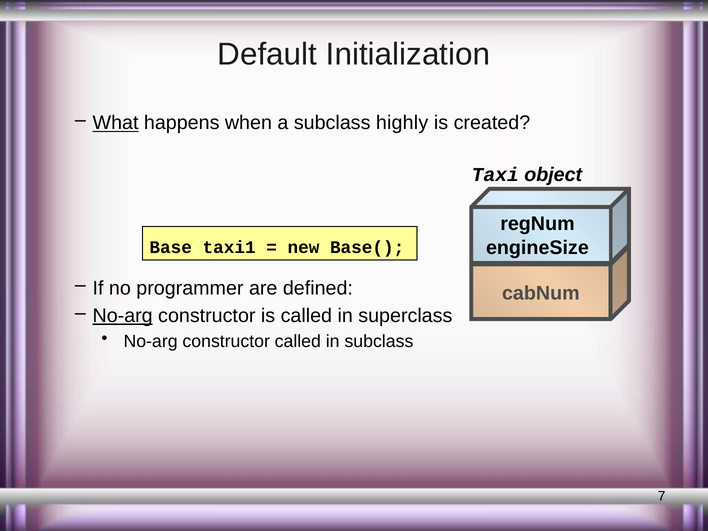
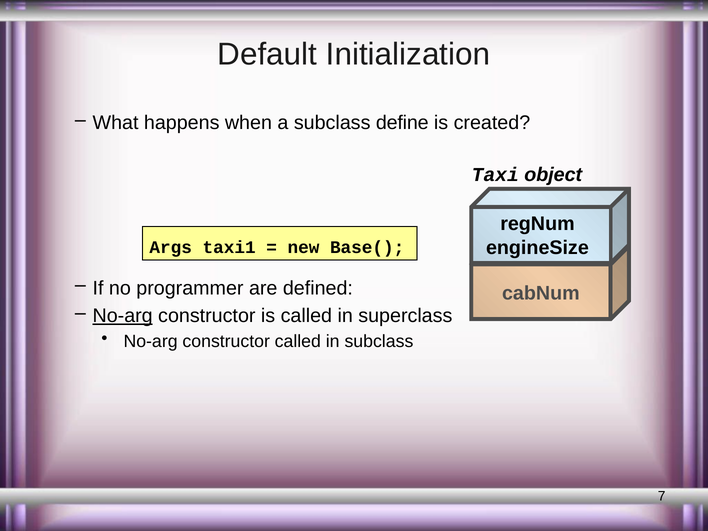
What underline: present -> none (116, 123)
highly: highly -> define (402, 123)
Base: Base -> Args (171, 247)
